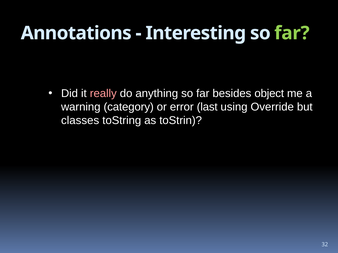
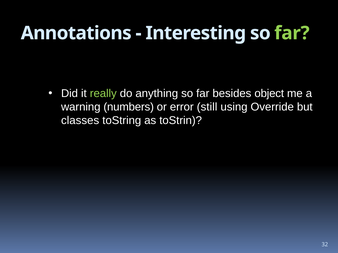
really colour: pink -> light green (103, 94)
category: category -> numbers (129, 107)
last: last -> still (207, 107)
